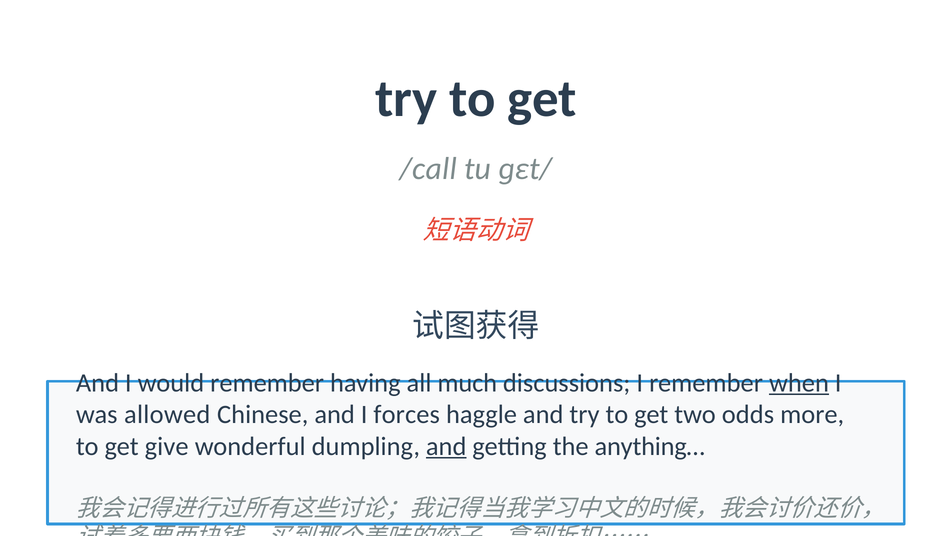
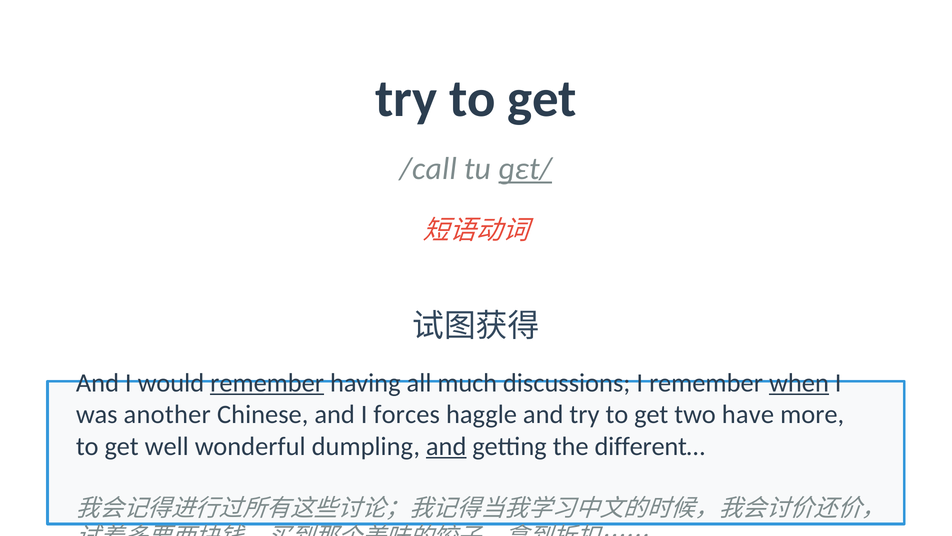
ɡɛt/ underline: none -> present (525, 169)
remember underline: none -> present (267, 383)
allowed: allowed -> another (167, 414)
odds: odds -> have (748, 414)
give: give -> well (167, 446)
anything…: anything… -> different… (650, 446)
